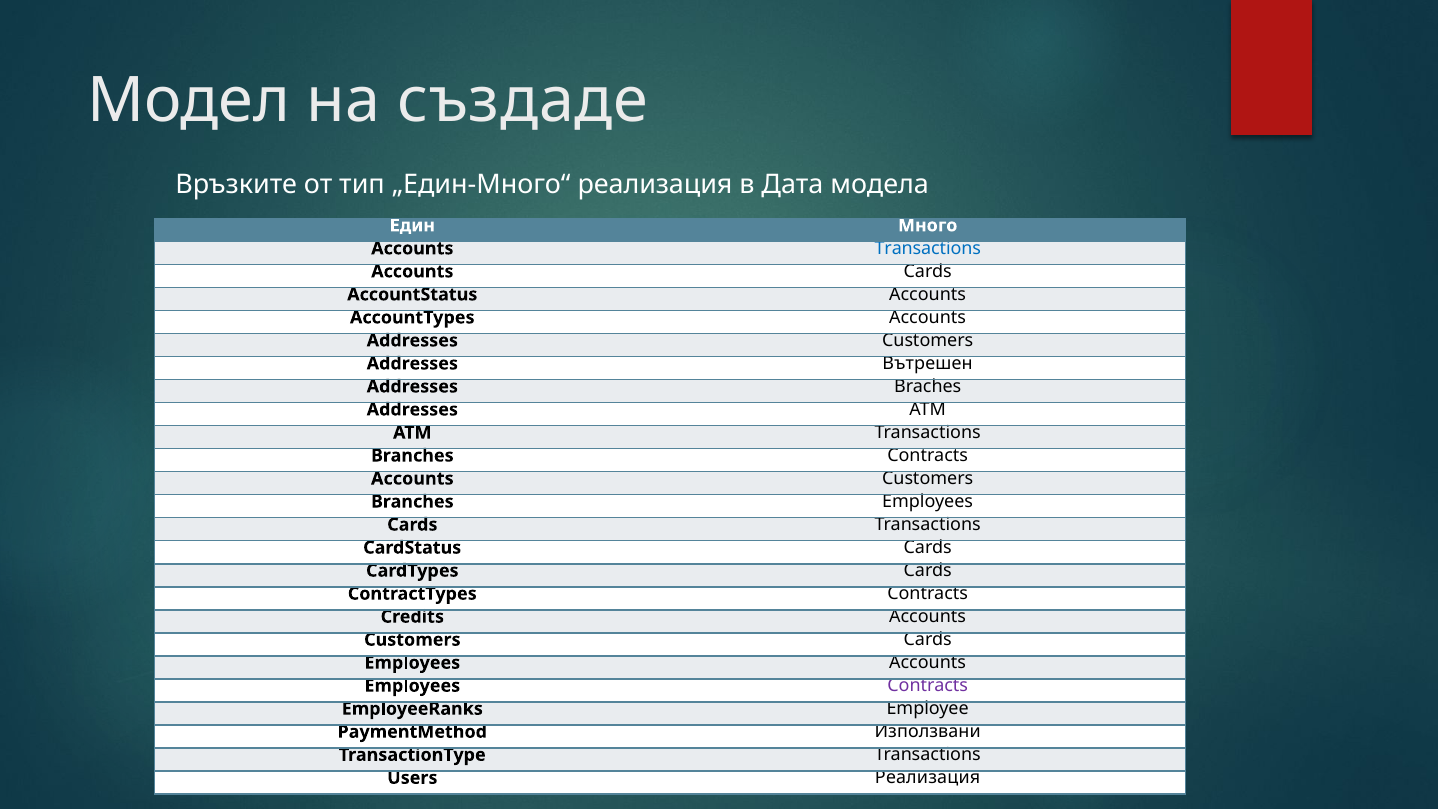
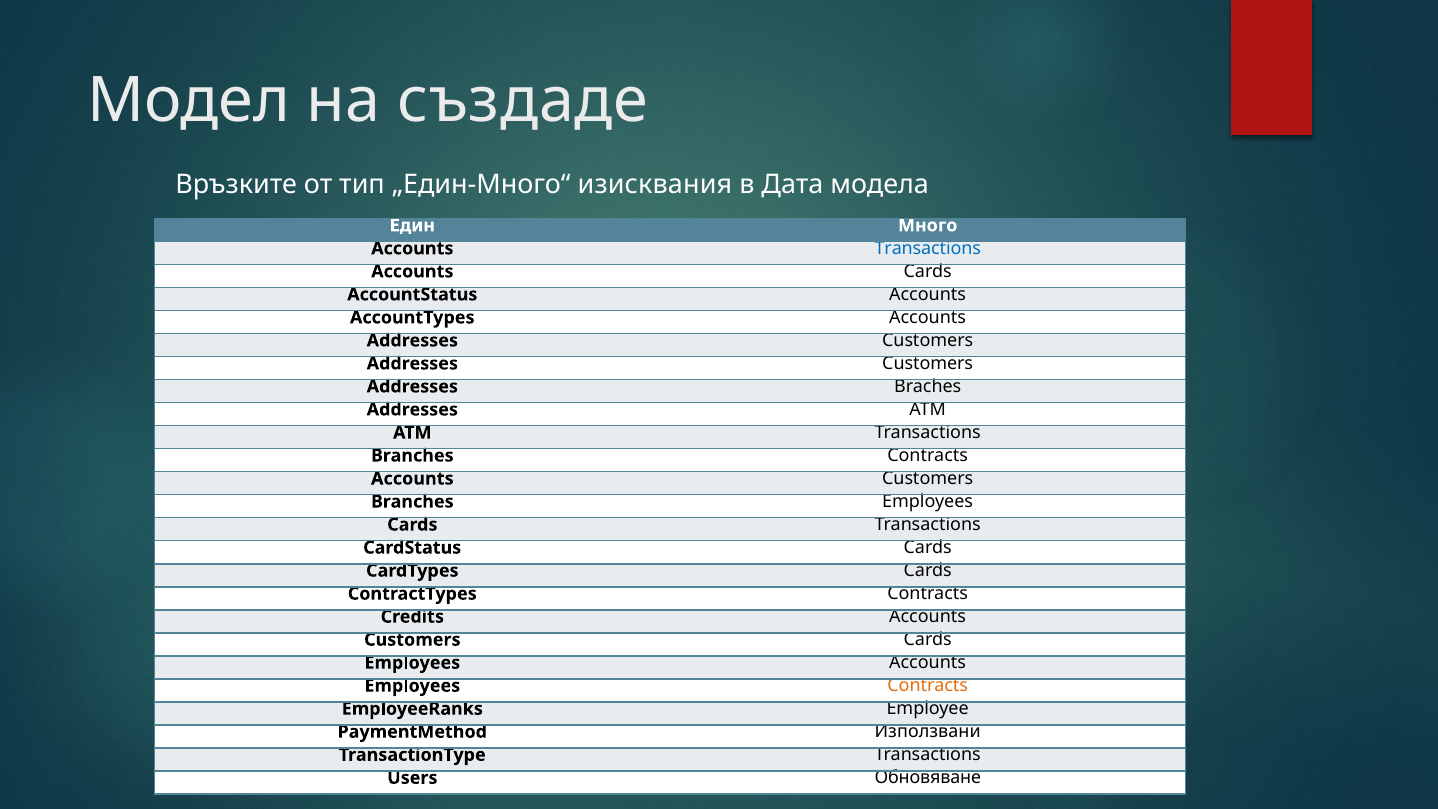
„Един-Много“ реализация: реализация -> изисквания (655, 184)
Вътрешен: Вътрешен -> Customers (928, 363)
Contracts colour: purple -> orange (928, 686)
Users Реализация: Реализация -> Обновяване (928, 778)
